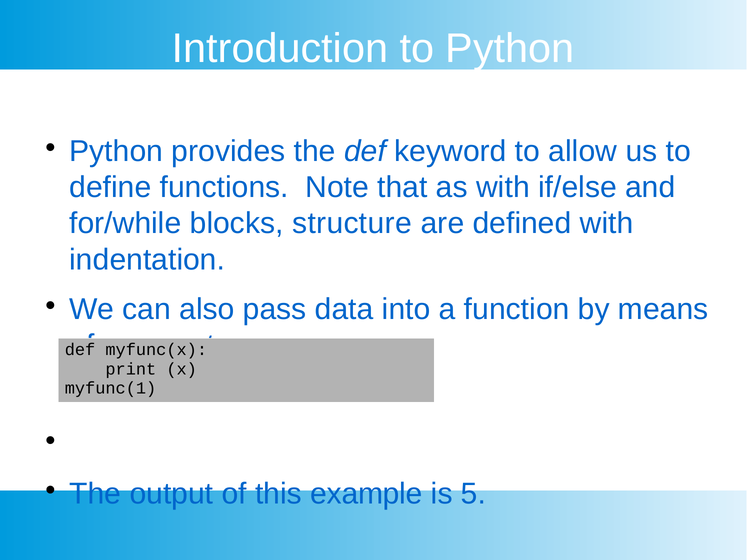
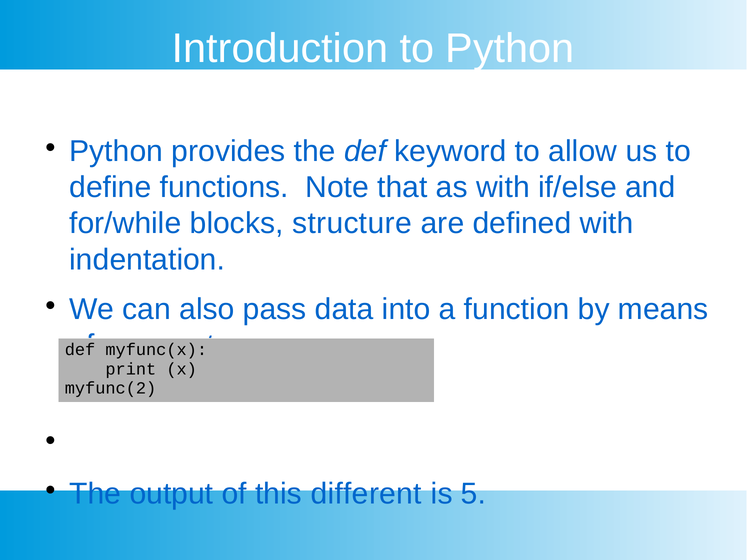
myfunc(1: myfunc(1 -> myfunc(2 (111, 388)
example: example -> different (366, 494)
